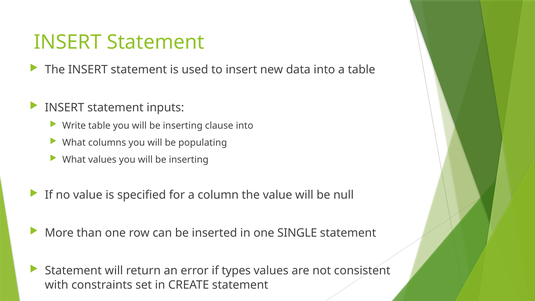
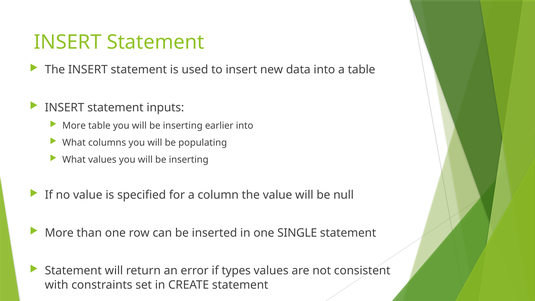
Write: Write -> More (74, 126)
clause: clause -> earlier (219, 126)
